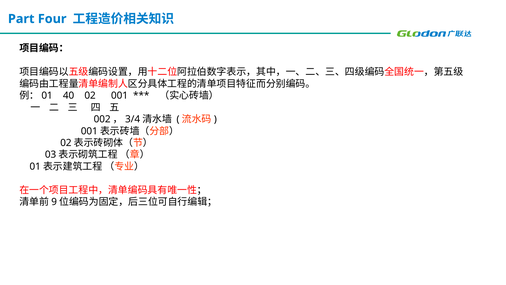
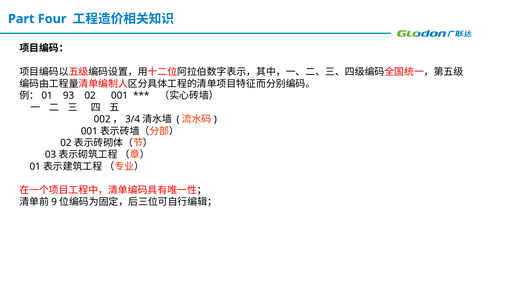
40: 40 -> 93 (69, 95)
